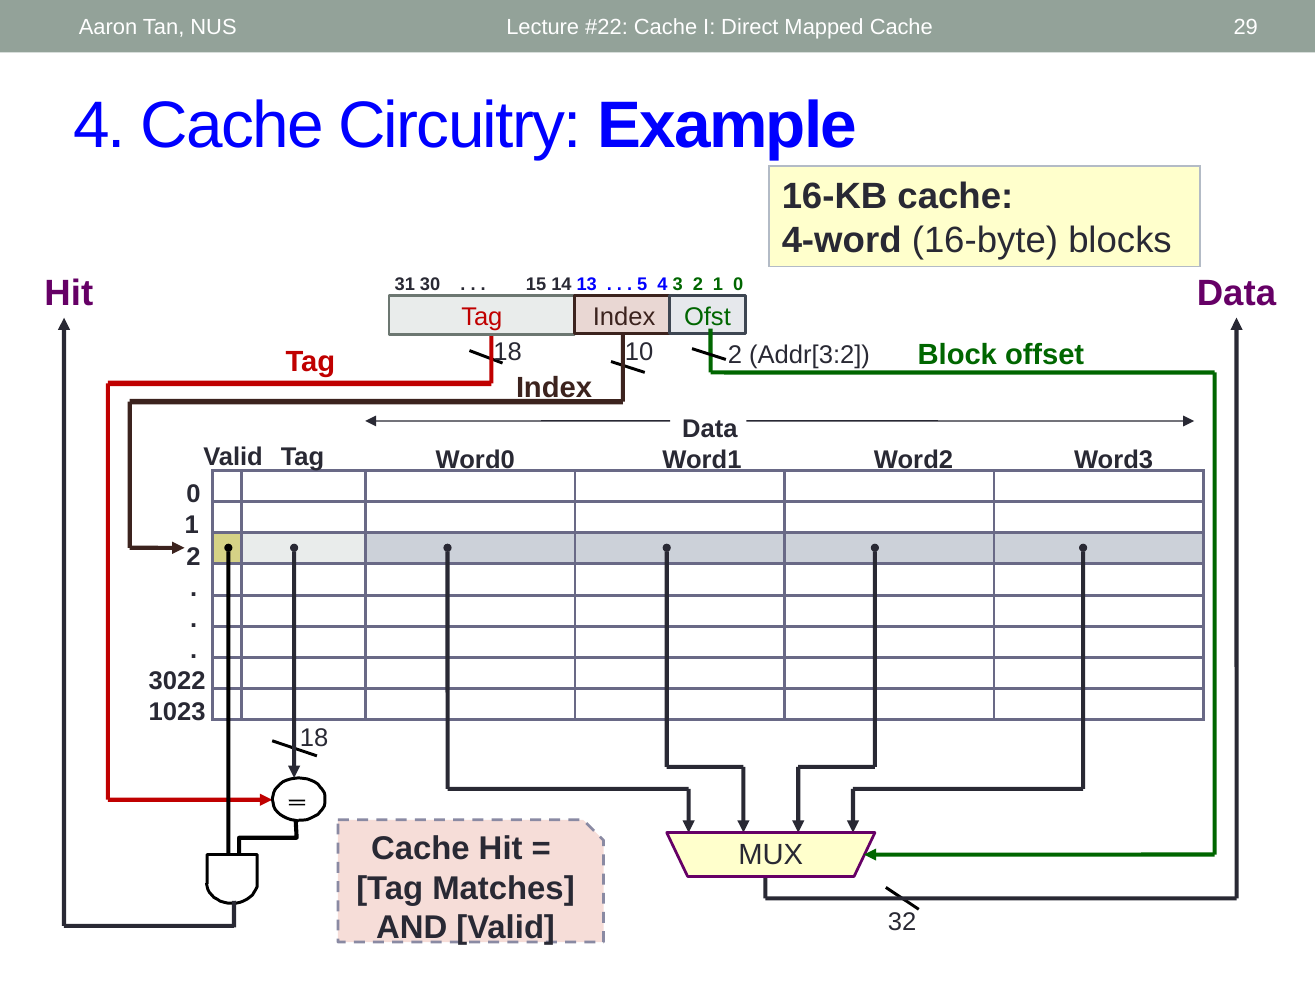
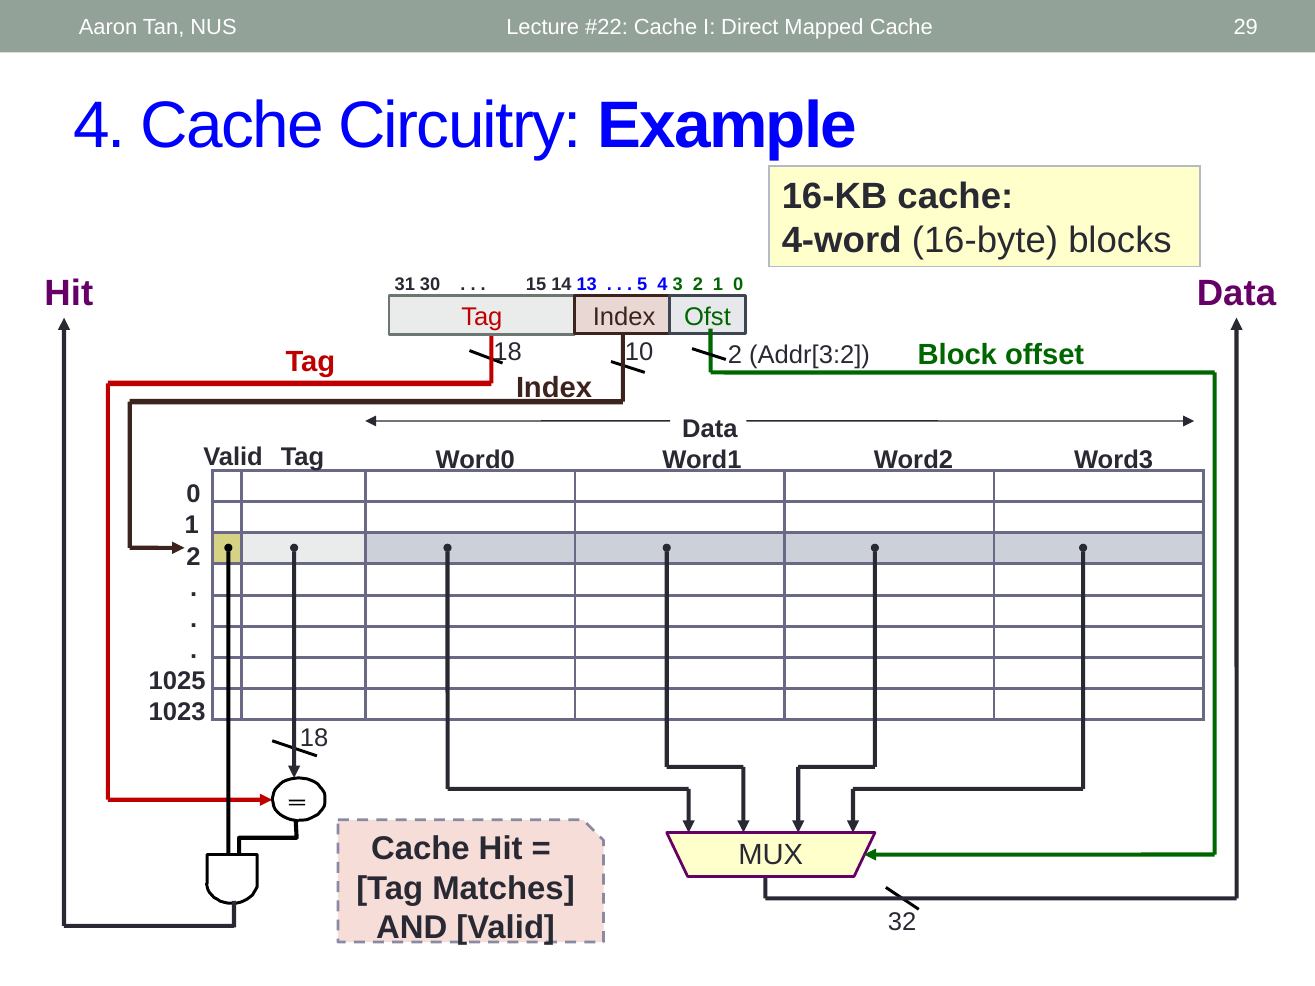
3022: 3022 -> 1025 (177, 681)
